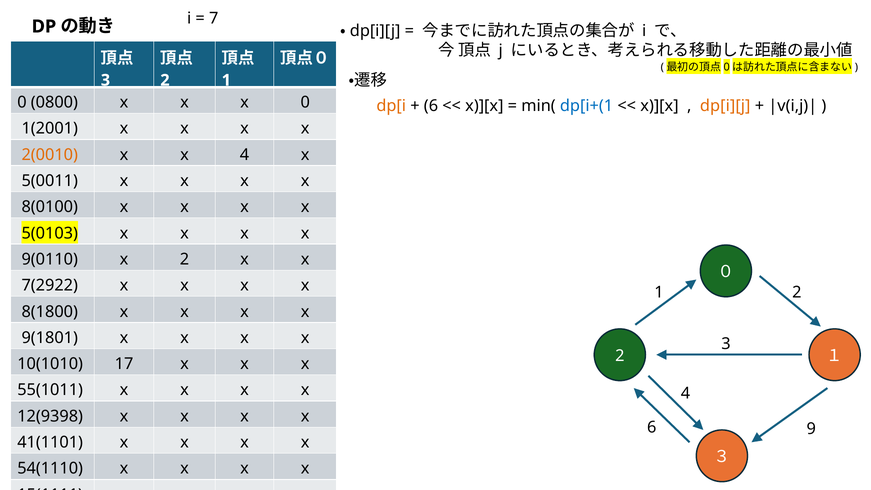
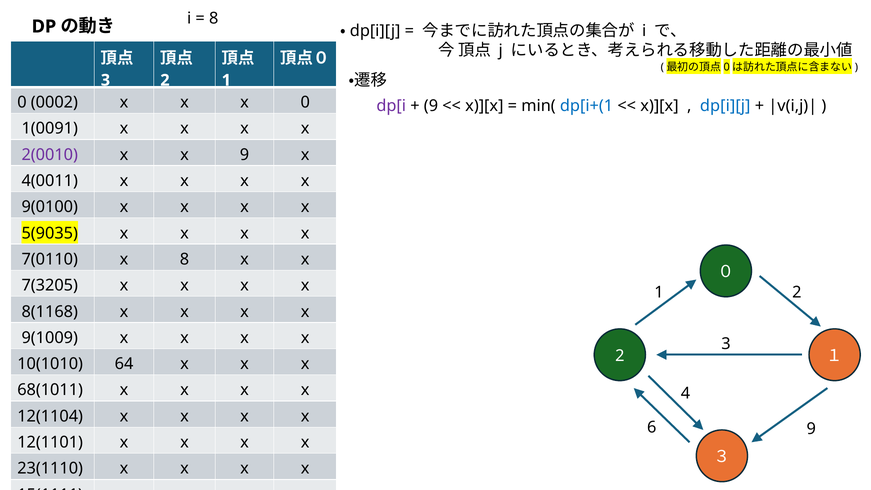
7: 7 -> 8 (214, 19)
0800: 0800 -> 0002 (54, 102)
dp[i colour: orange -> purple (391, 106)
6: 6 -> 9 (431, 106)
dp[i][j colour: orange -> blue (725, 106)
1(2001: 1(2001 -> 1(0091 (50, 129)
2(0010 colour: orange -> purple (50, 155)
x 4: 4 -> 9 (245, 155)
5(0011: 5(0011 -> 4(0011 (50, 181)
8(0100: 8(0100 -> 9(0100 (50, 207)
5(0103: 5(0103 -> 5(9035 (50, 233)
9(0110: 9(0110 -> 7(0110 (50, 259)
x 2: 2 -> 8 (185, 259)
7(2922: 7(2922 -> 7(3205 (50, 285)
8(1800: 8(1800 -> 8(1168 (50, 312)
9(1801: 9(1801 -> 9(1009 (50, 338)
17: 17 -> 64 (124, 364)
55(1011: 55(1011 -> 68(1011 (50, 390)
12(9398: 12(9398 -> 12(1104 (50, 416)
41(1101: 41(1101 -> 12(1101 (50, 442)
54(1110: 54(1110 -> 23(1110 (50, 469)
